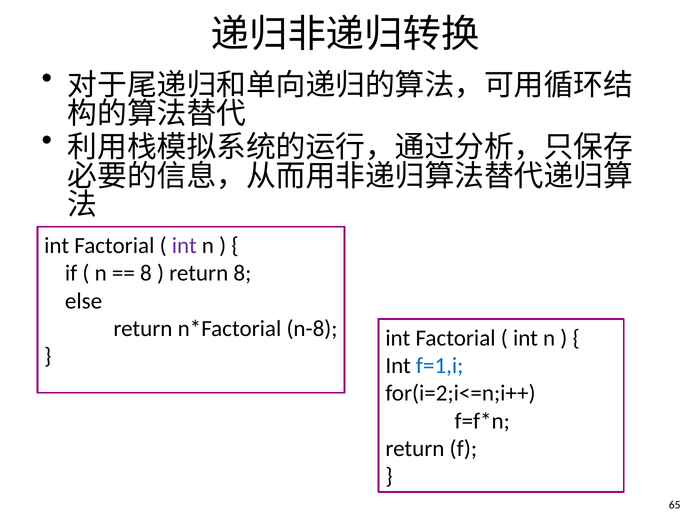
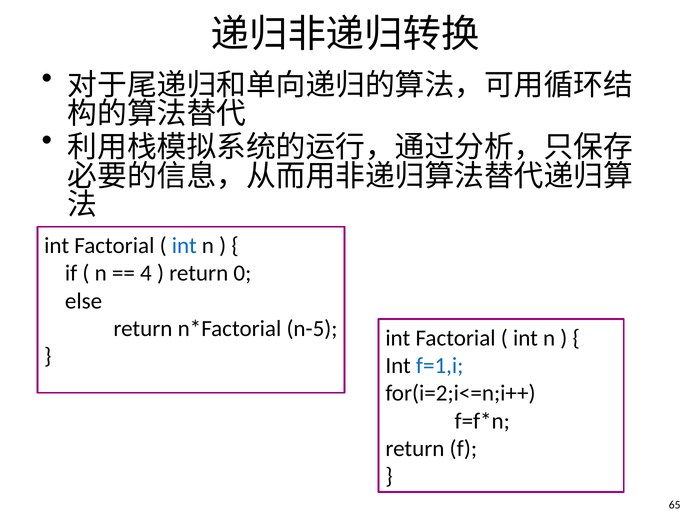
int colour: purple -> blue (184, 246)
8: 8 -> 4 (146, 273)
return 8: 8 -> 0 (242, 273)
n-8: n-8 -> n-5 (312, 329)
